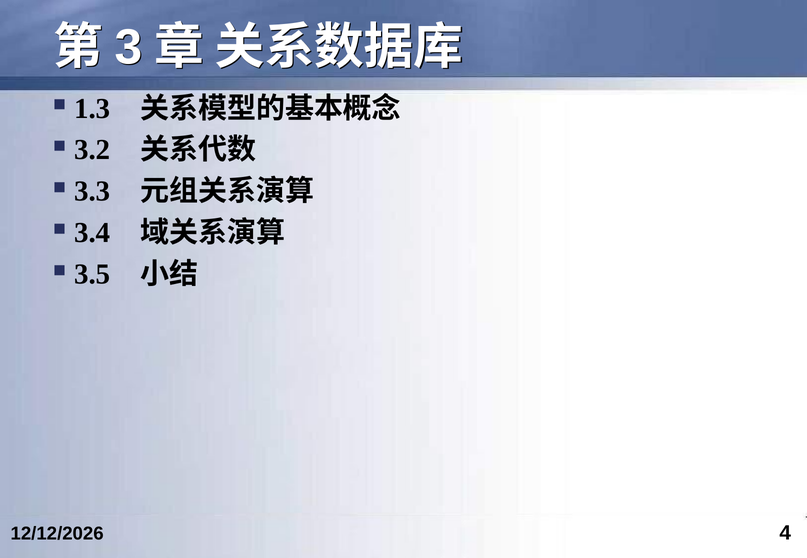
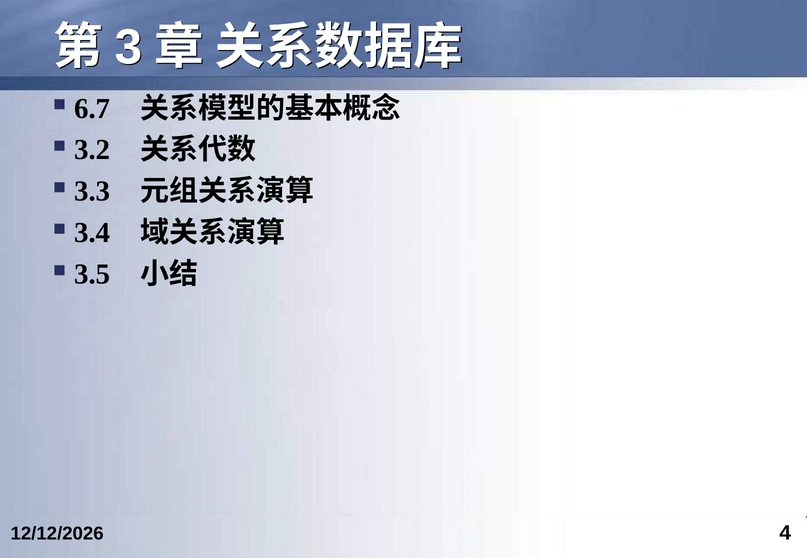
1.3: 1.3 -> 6.7 (92, 109)
